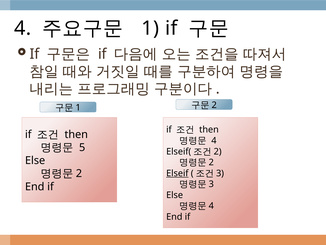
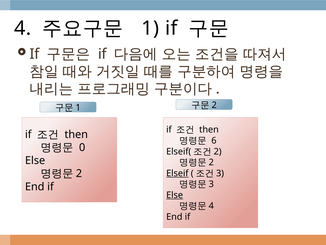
4: 4 -> 6 (214, 140)
5: 5 -> 0 (82, 147)
Else underline: none -> present (175, 195)
